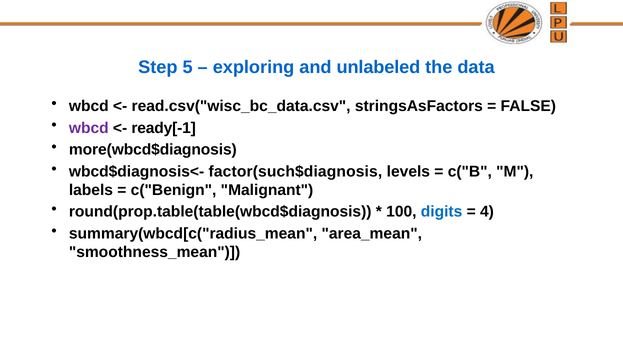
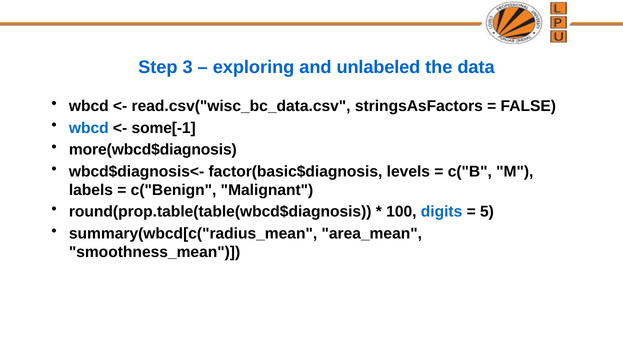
5: 5 -> 3 (188, 67)
wbcd colour: purple -> blue (89, 128)
ready[-1: ready[-1 -> some[-1 (164, 128)
factor(such$diagnosis: factor(such$diagnosis -> factor(basic$diagnosis (295, 172)
4: 4 -> 5 (487, 212)
